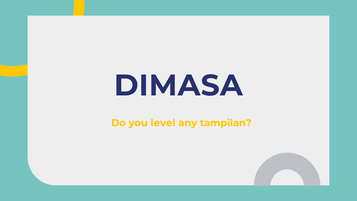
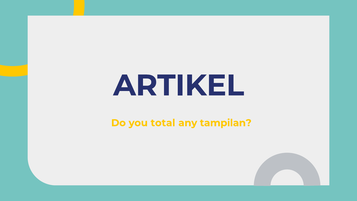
DIMASA: DIMASA -> ARTIKEL (179, 86)
level: level -> total (163, 123)
